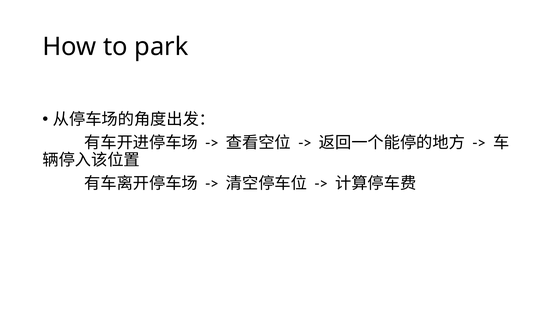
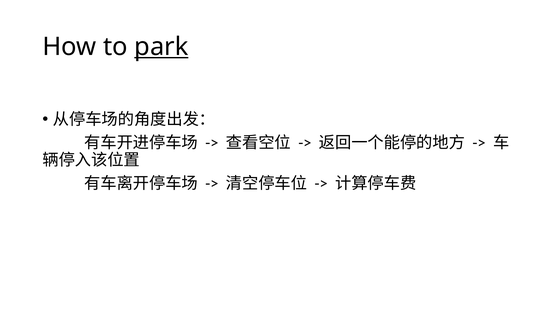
park underline: none -> present (161, 47)
